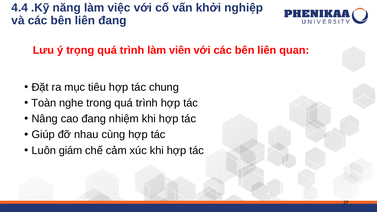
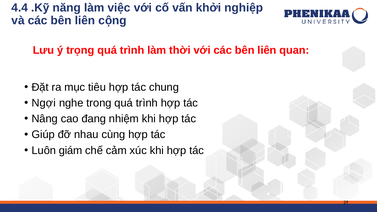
liên đang: đang -> cộng (113, 20)
viên: viên -> thời (180, 50)
Toàn: Toàn -> Ngợi (44, 103)
